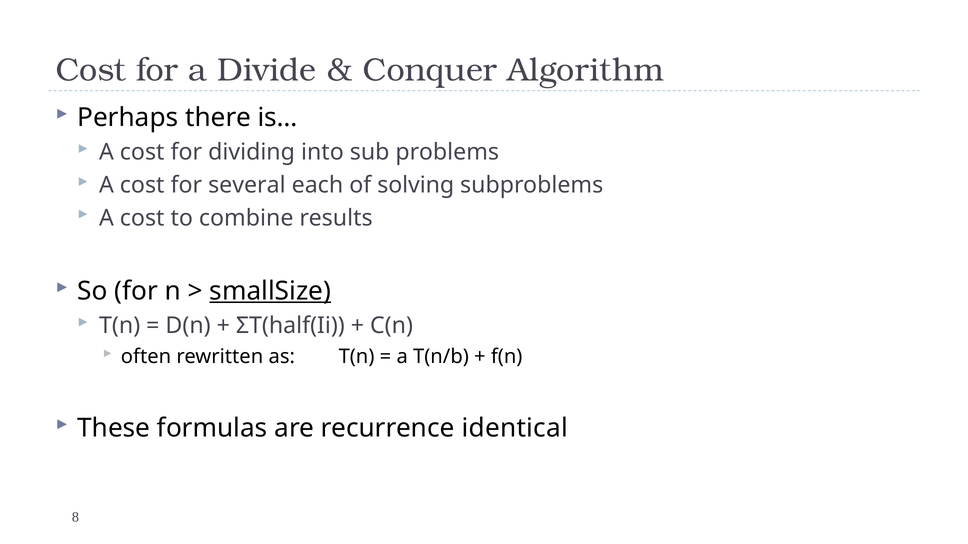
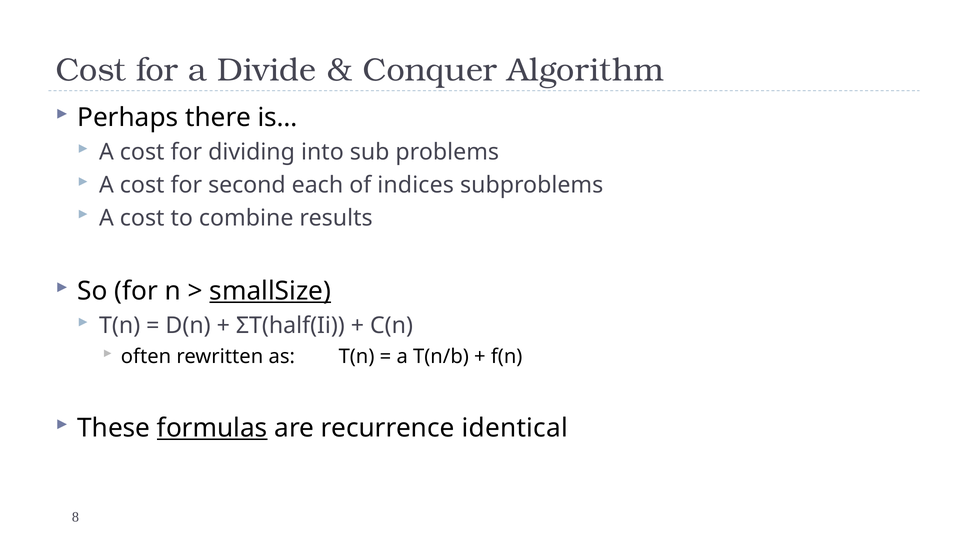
several: several -> second (247, 185)
solving: solving -> indices (416, 185)
formulas underline: none -> present (212, 429)
